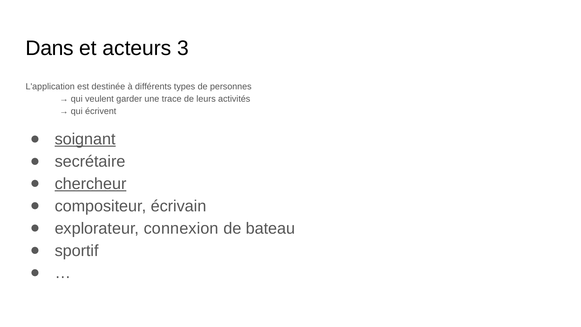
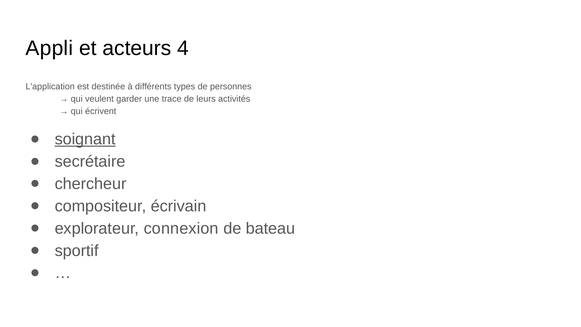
Dans: Dans -> Appli (49, 48)
3: 3 -> 4 (183, 48)
chercheur underline: present -> none (91, 184)
